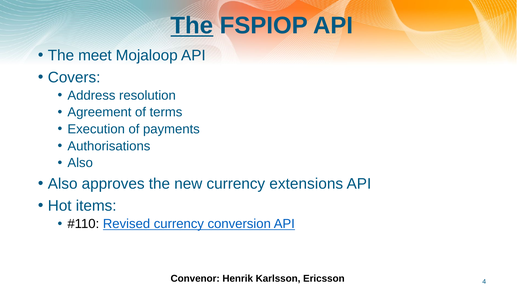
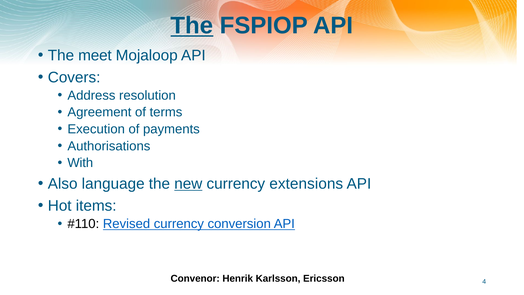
Also: Also -> With (80, 163)
approves: approves -> language (113, 184)
new underline: none -> present (188, 184)
